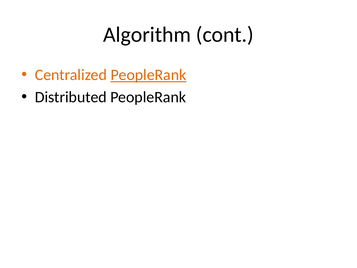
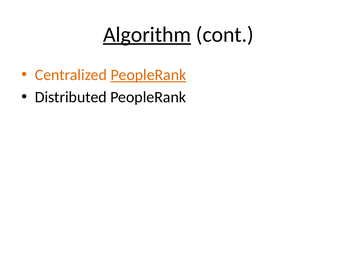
Algorithm underline: none -> present (147, 35)
